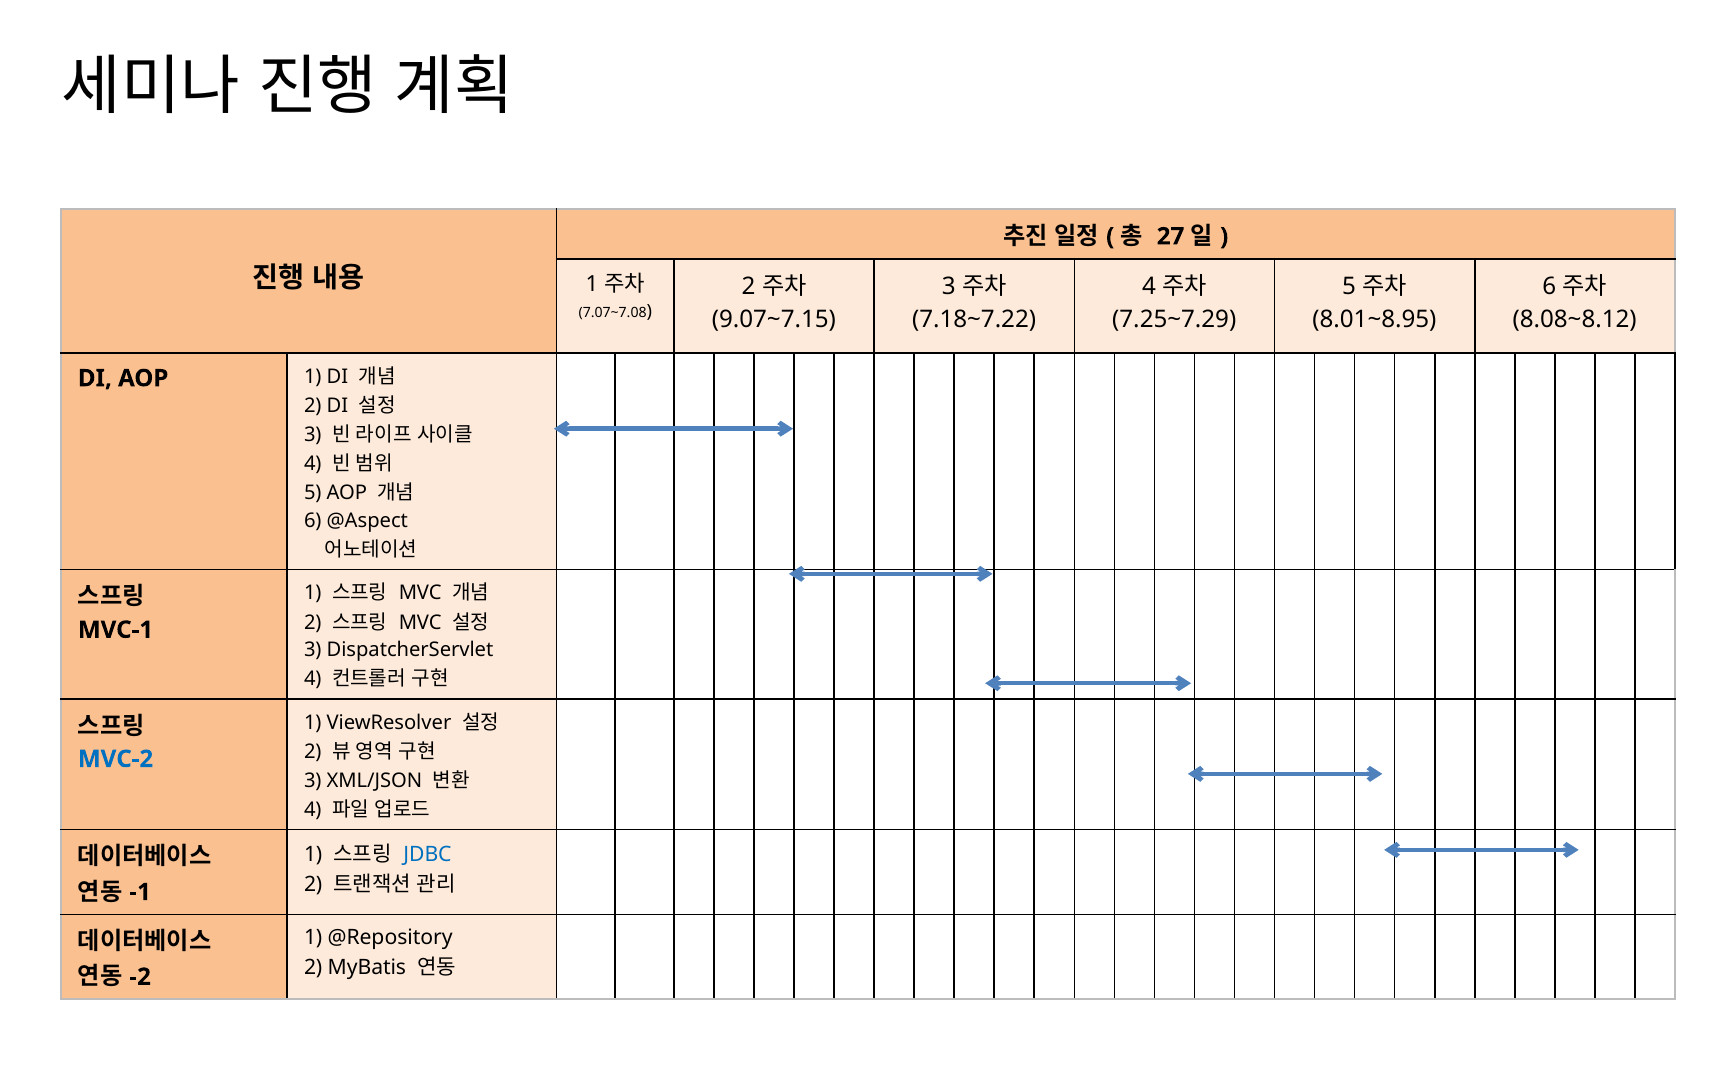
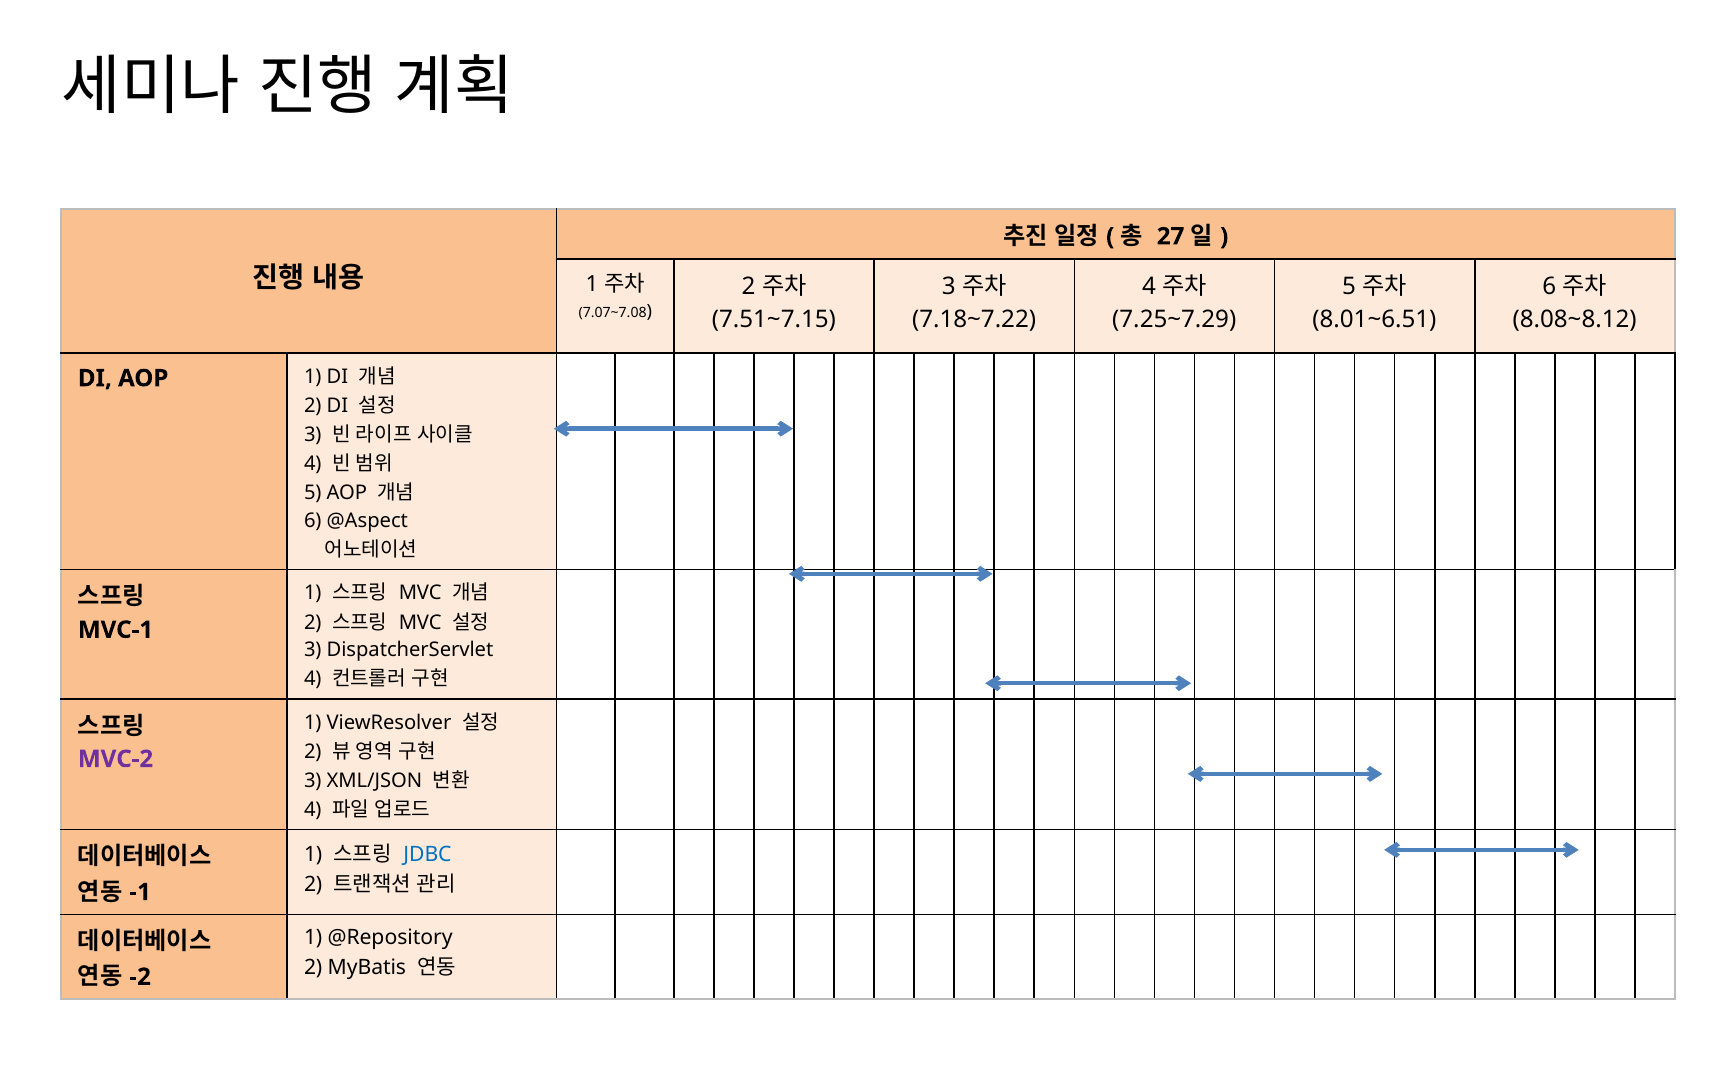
9.07~7.15: 9.07~7.15 -> 7.51~7.15 (774, 319)
8.01~8.95: 8.01~8.95 -> 8.01~6.51 (1374, 319)
MVC-2 colour: blue -> purple (116, 759)
